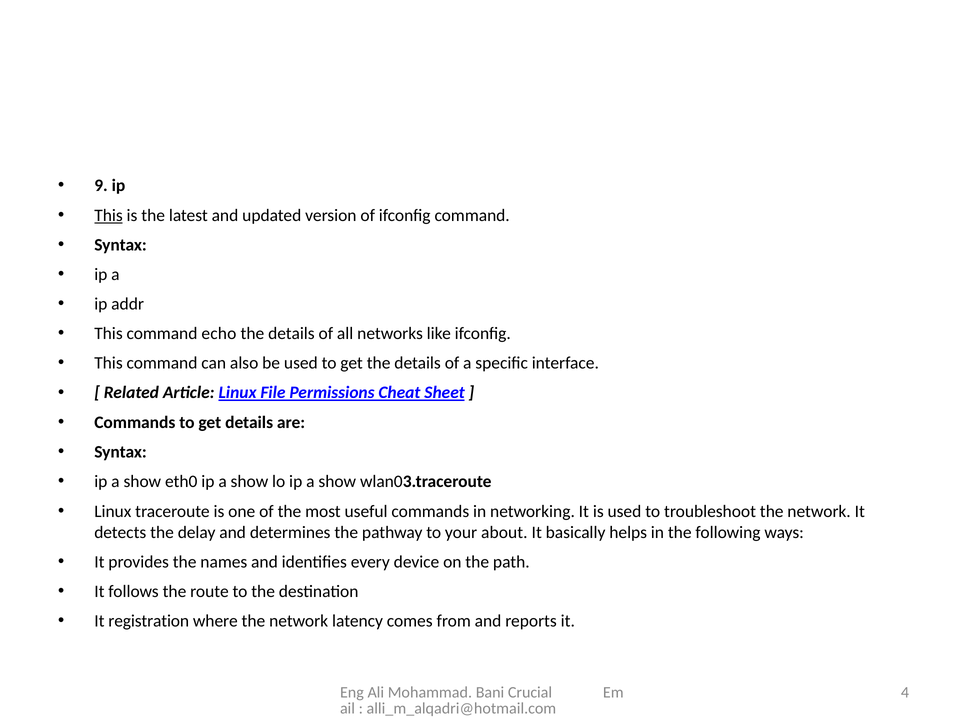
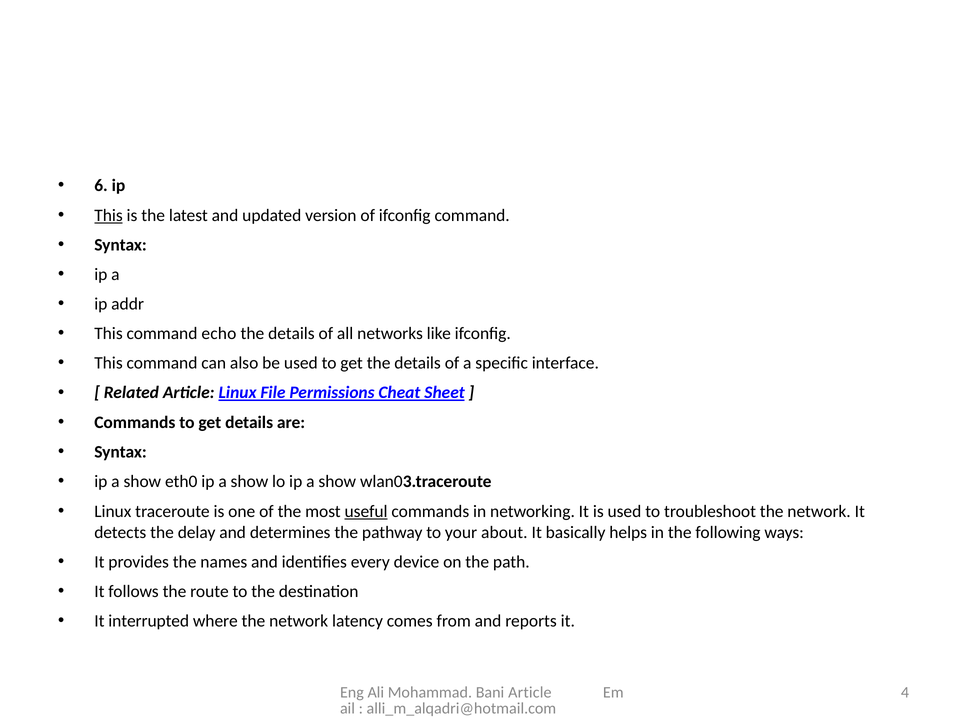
9: 9 -> 6 (101, 186)
useful underline: none -> present (366, 511)
registration: registration -> interrupted (149, 621)
Bani Crucial: Crucial -> Article (530, 692)
